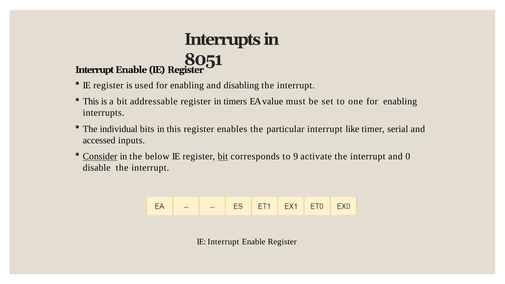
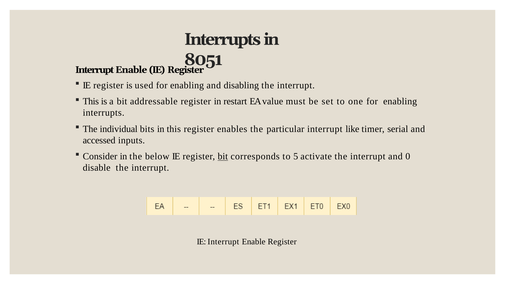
timers: timers -> restart (235, 102)
Consider underline: present -> none (100, 156)
9: 9 -> 5 (296, 156)
